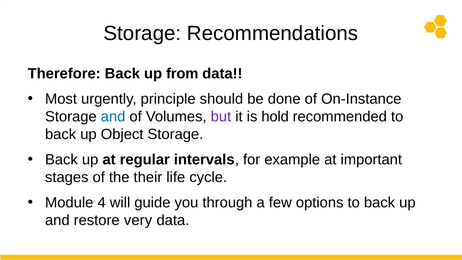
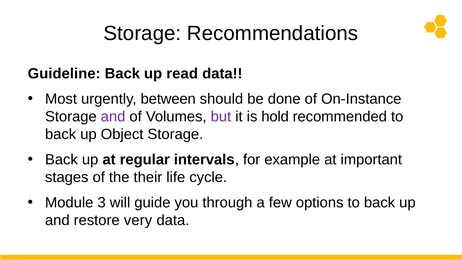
Therefore: Therefore -> Guideline (64, 74)
from: from -> read (182, 74)
principle: principle -> between (168, 99)
and colour: blue -> purple (113, 117)
4: 4 -> 3 (102, 203)
